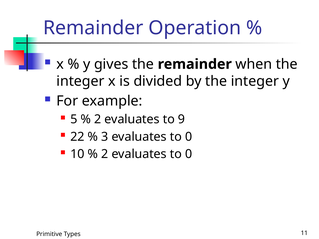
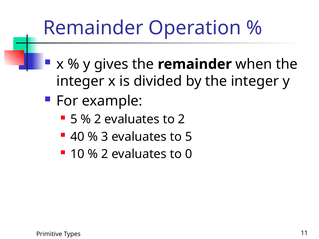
to 9: 9 -> 2 (182, 119)
22: 22 -> 40 (77, 137)
3 evaluates to 0: 0 -> 5 (189, 137)
